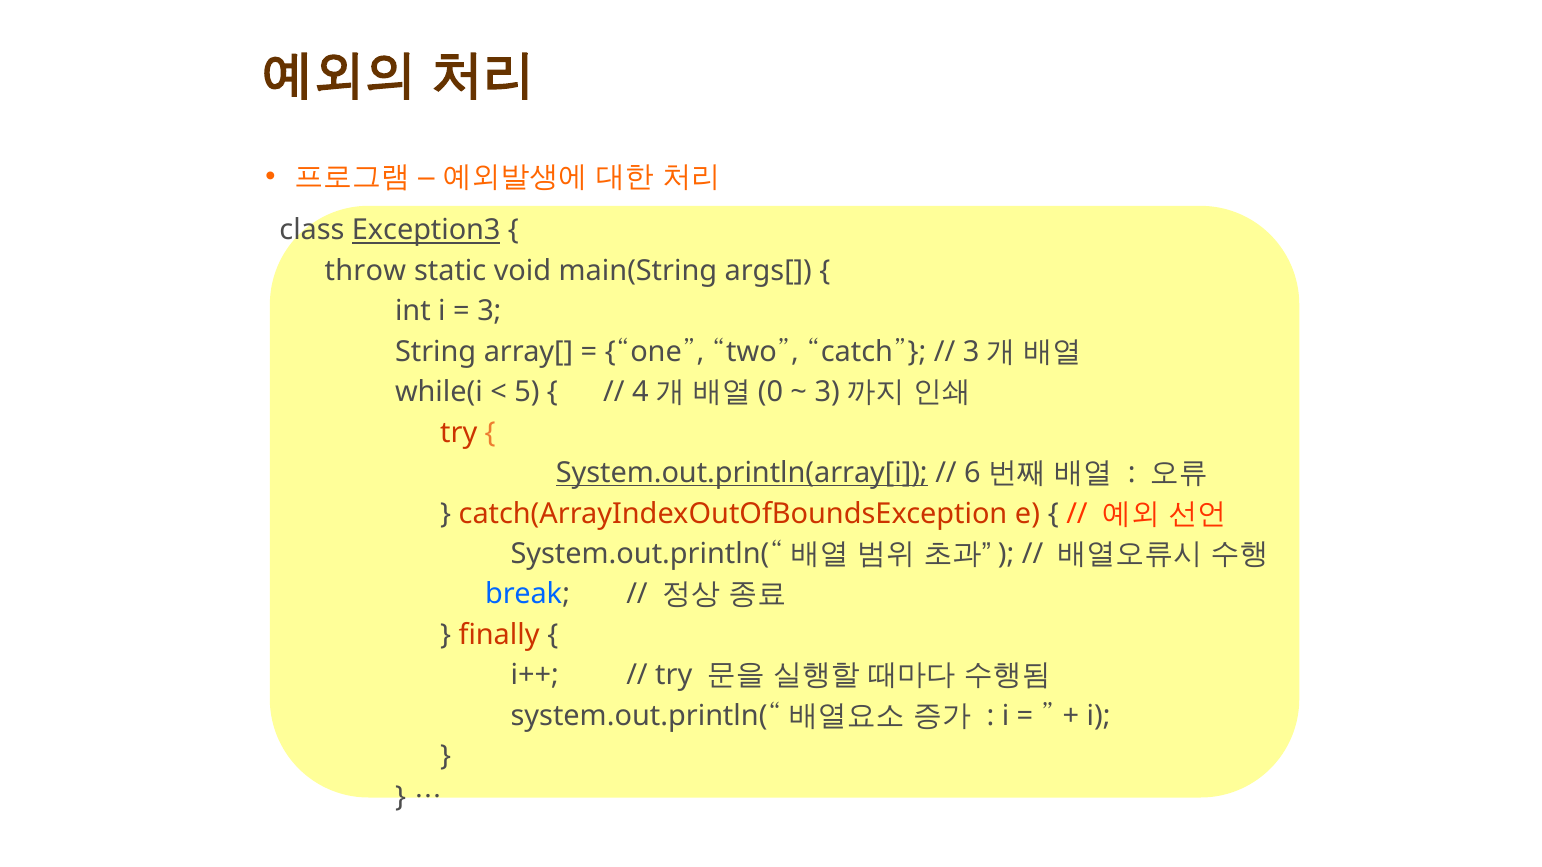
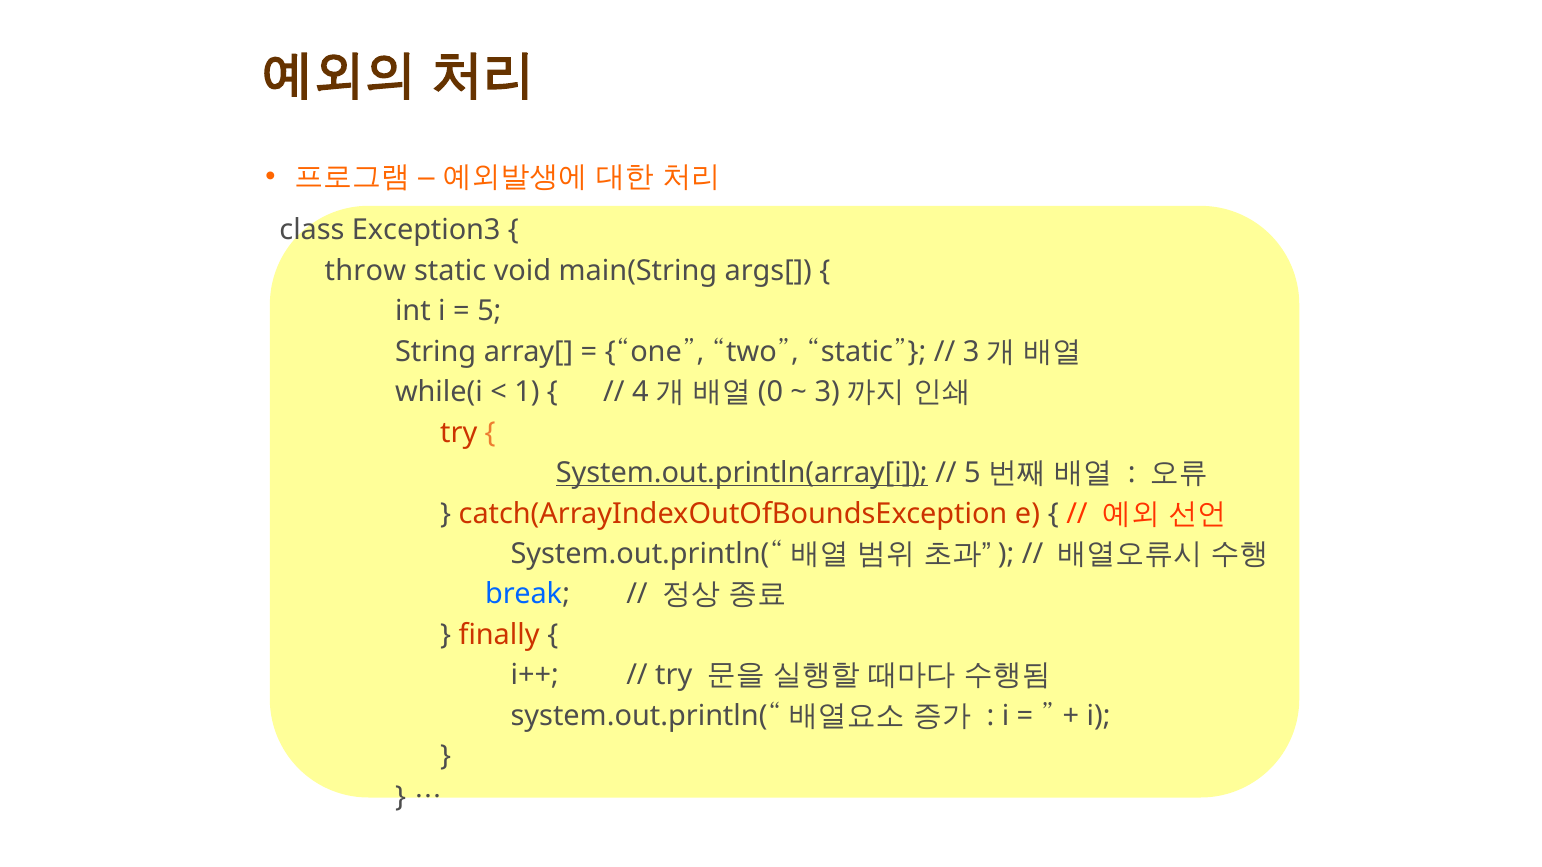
Exception3 underline: present -> none (426, 230)
3: 3 -> 5 (489, 311)
catch: catch -> static (857, 352)
5: 5 -> 1 (527, 392)
6: 6 -> 5 (972, 473)
